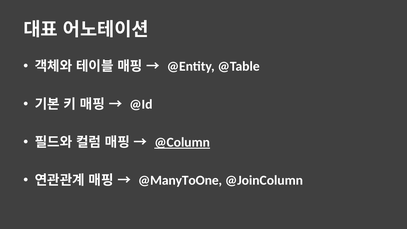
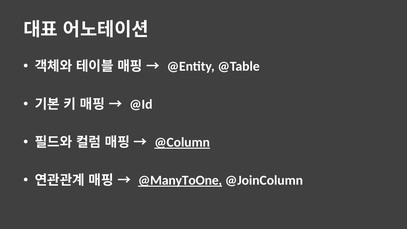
@ManyToOne underline: none -> present (180, 180)
